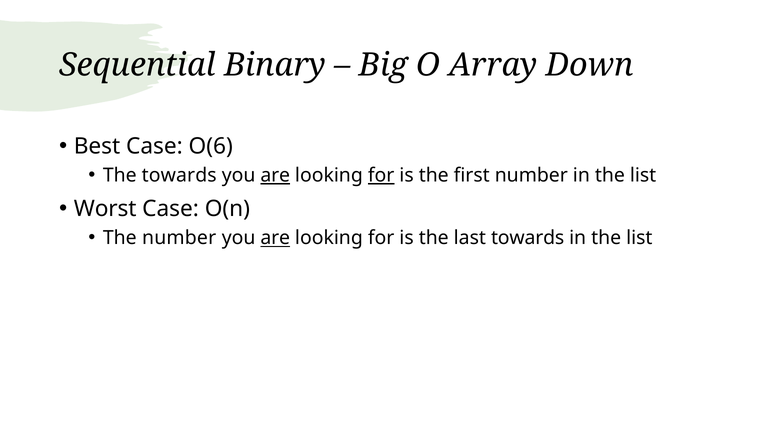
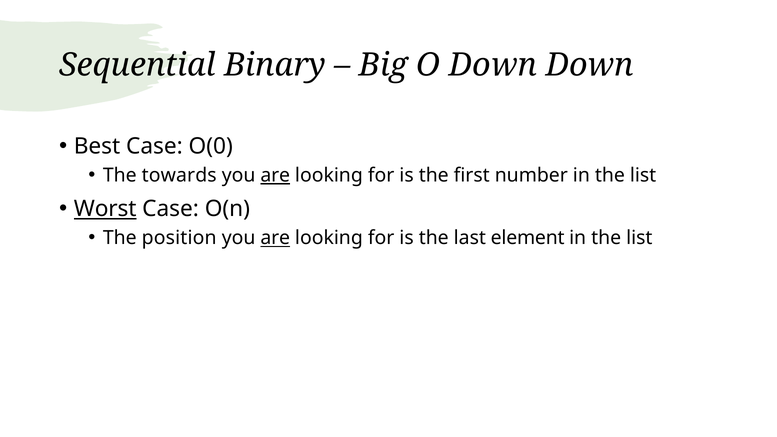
O Array: Array -> Down (493, 65)
O(6: O(6 -> O(0 (211, 146)
for underline: present -> none (381, 175)
Worst underline: none -> present (105, 209)
The number: number -> position (179, 238)
last towards: towards -> element (528, 238)
